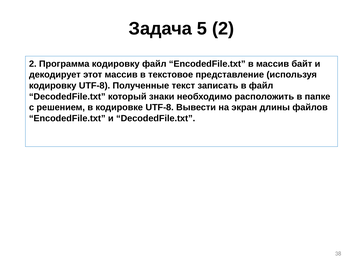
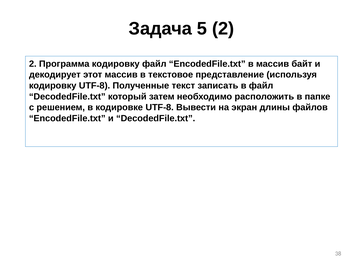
знаки: знаки -> затем (162, 97)
